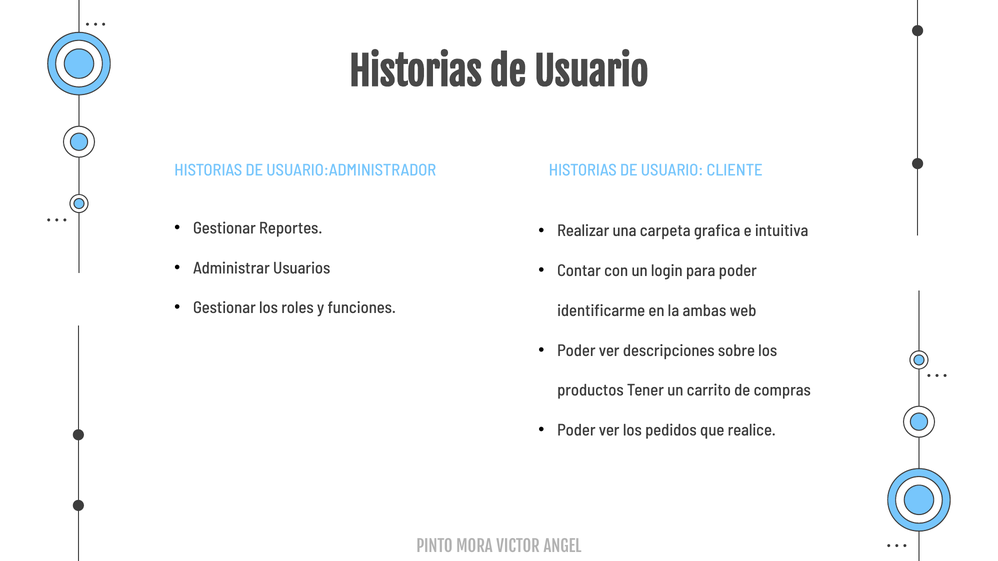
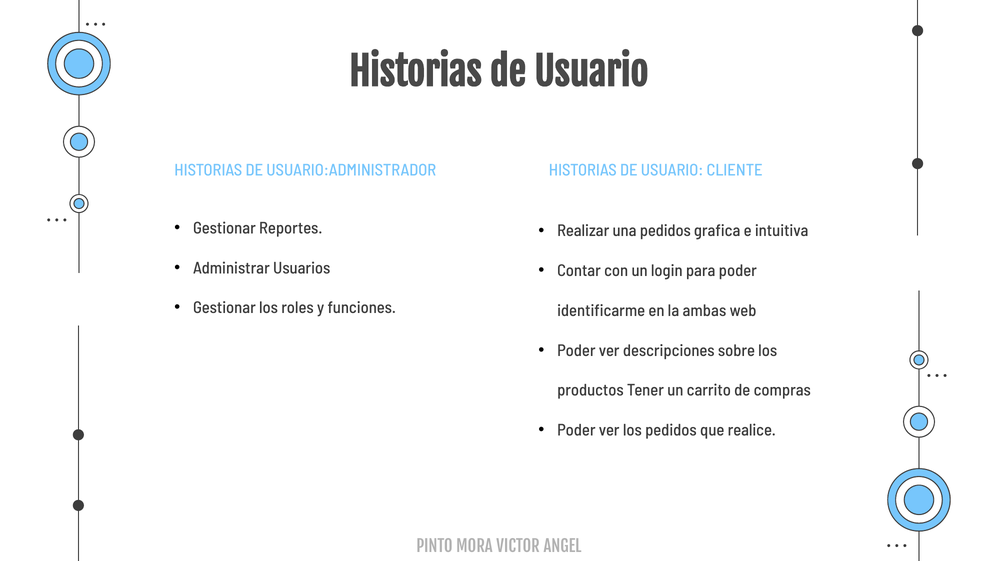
una carpeta: carpeta -> pedidos (665, 231)
